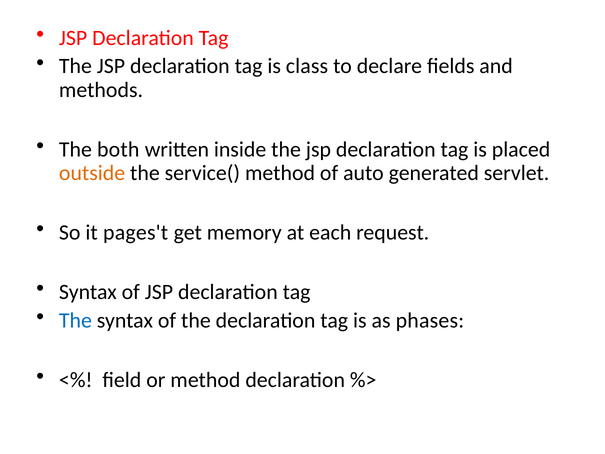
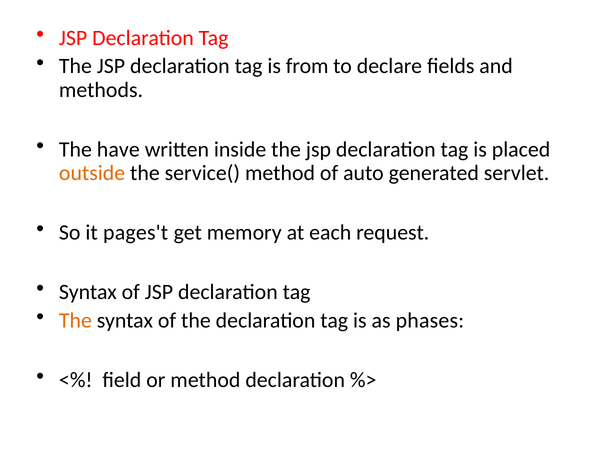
class: class -> from (307, 66)
both: both -> have (118, 149)
The colour: blue -> orange (75, 320)
